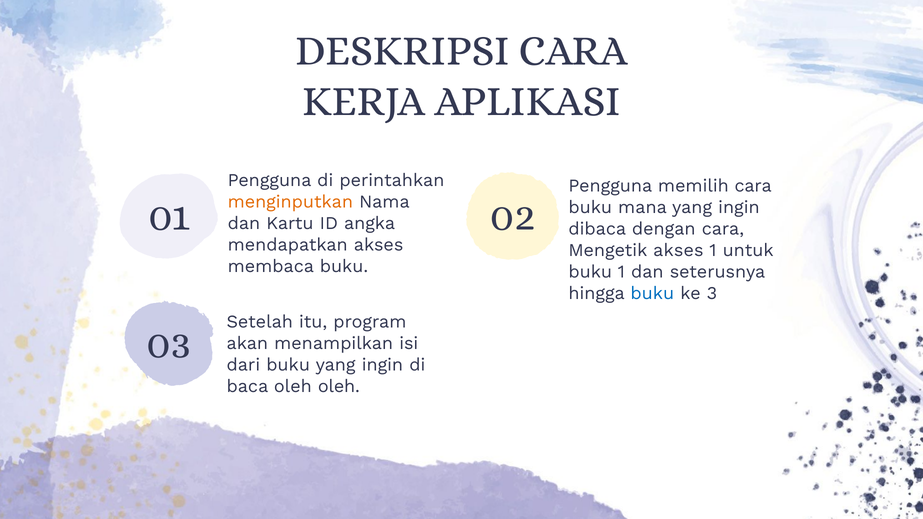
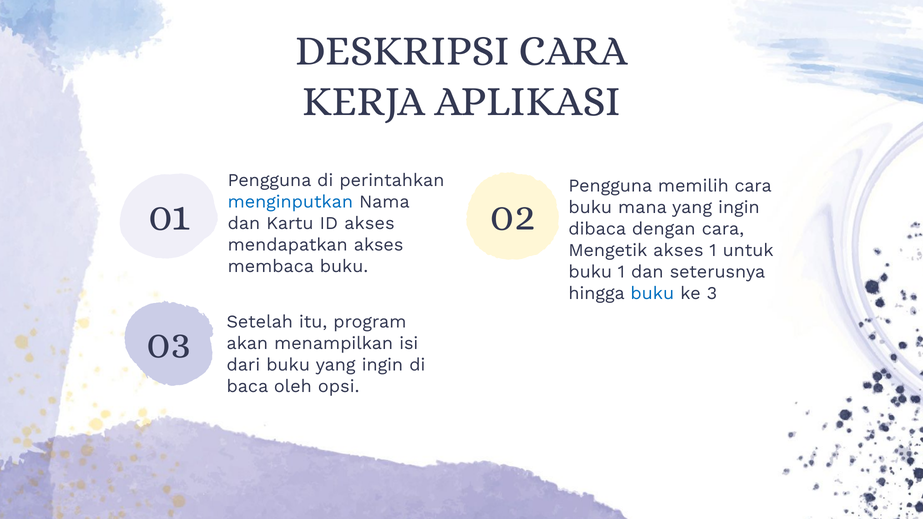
menginputkan colour: orange -> blue (290, 202)
ID angka: angka -> akses (369, 223)
oleh oleh: oleh -> opsi (339, 387)
